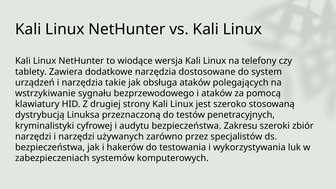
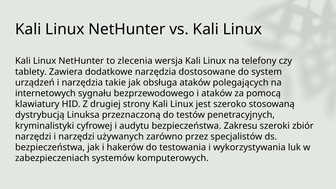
wiodące: wiodące -> zlecenia (135, 61)
wstrzykiwanie: wstrzykiwanie -> internetowych (45, 93)
